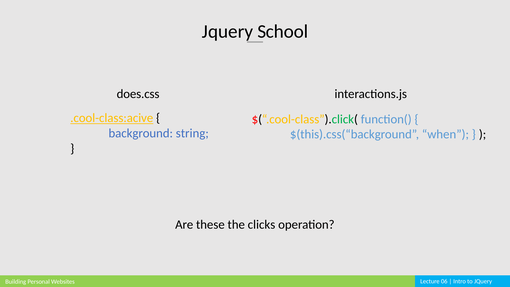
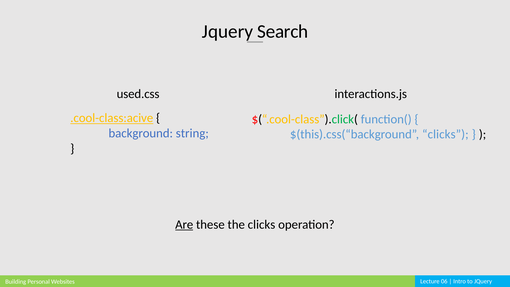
School: School -> Search (283, 31)
does.css: does.css -> used.css (138, 94)
$(this).css(“background when: when -> clicks (445, 134)
Are underline: none -> present (184, 224)
